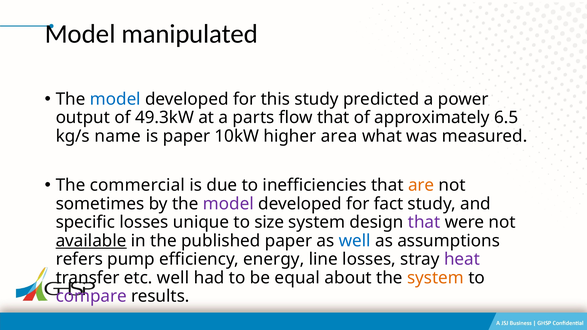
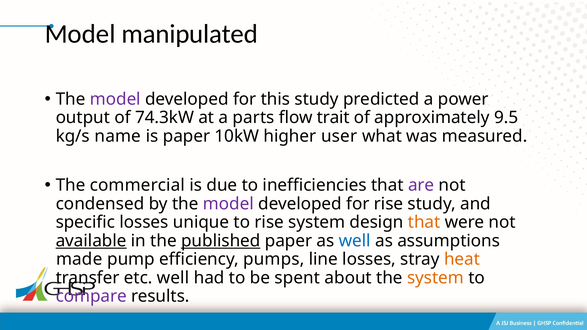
model colour: blue -> purple (115, 99)
49.3kW: 49.3kW -> 74.3kW (165, 118)
flow that: that -> trait (333, 118)
6.5: 6.5 -> 9.5 (506, 118)
area: area -> user (339, 136)
are colour: orange -> purple (421, 185)
sometimes: sometimes -> condensed (100, 204)
for fact: fact -> rise (389, 204)
to size: size -> rise (269, 222)
that colour: purple -> orange (424, 222)
published underline: none -> present (221, 241)
refers: refers -> made (79, 259)
energy: energy -> pumps (274, 259)
heat colour: purple -> orange (462, 259)
equal: equal -> spent (297, 278)
